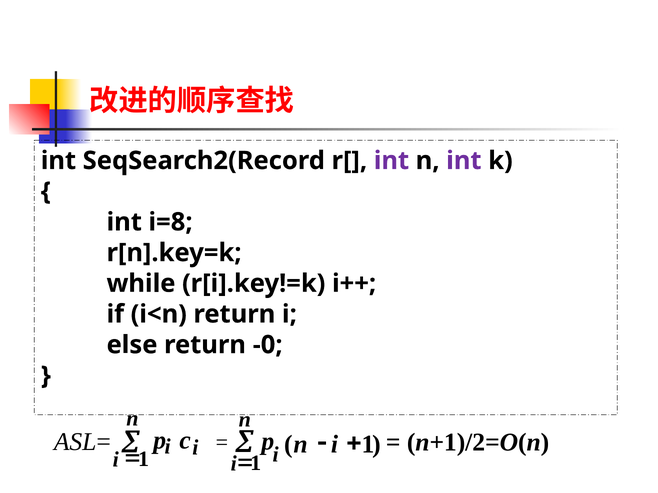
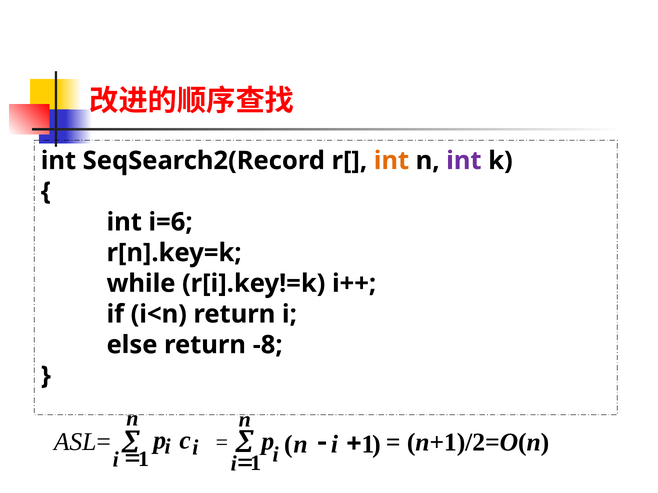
int colour: purple -> orange (391, 161)
i=8: i=8 -> i=6 (171, 222)
-0: -0 -> -8 (268, 345)
